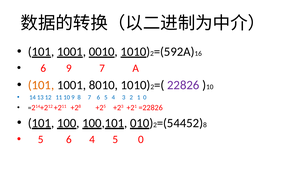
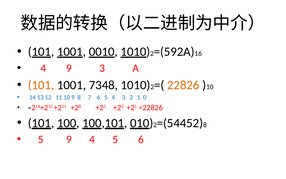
6: 6 -> 4 (43, 68)
9 7: 7 -> 3 (102, 68)
8010: 8010 -> 7348 (103, 85)
22826 colour: purple -> orange (183, 85)
5 6: 6 -> 9 (69, 139)
5 0: 0 -> 6 (141, 139)
